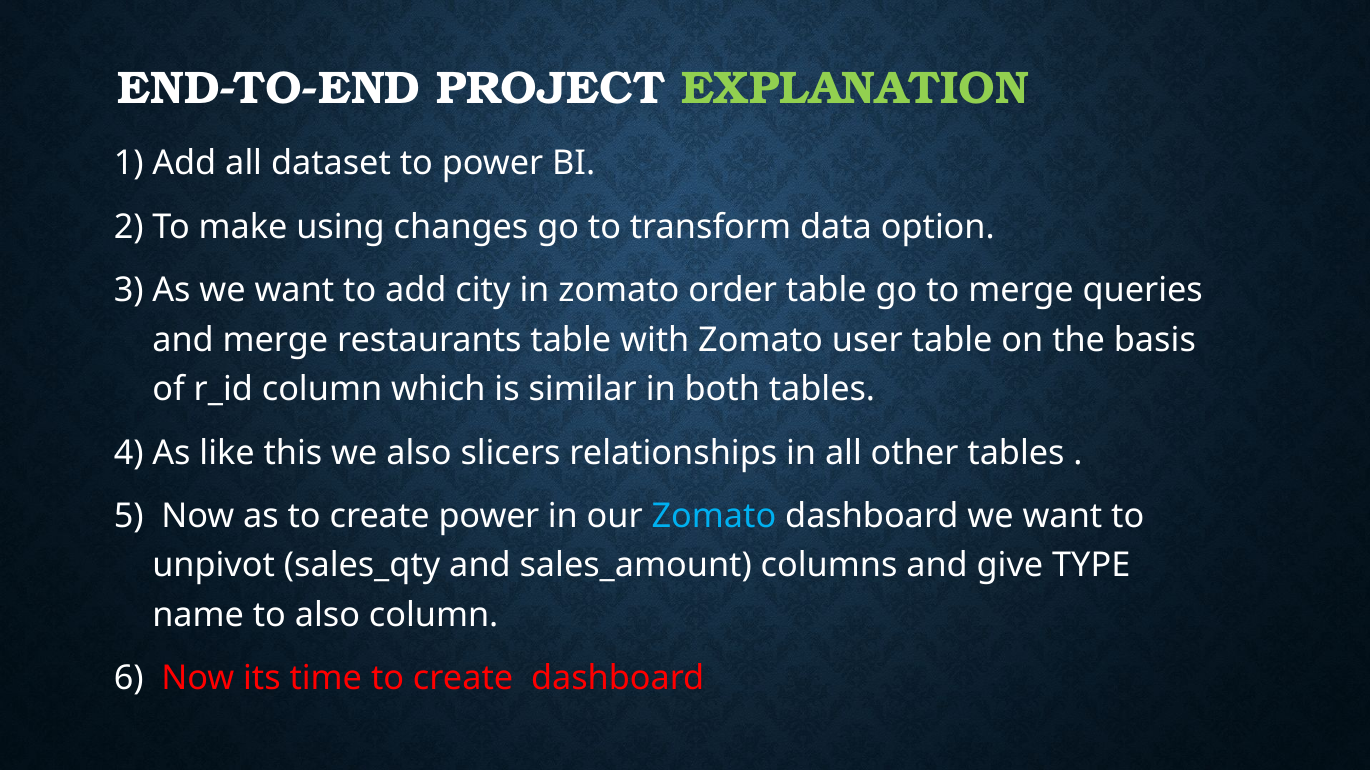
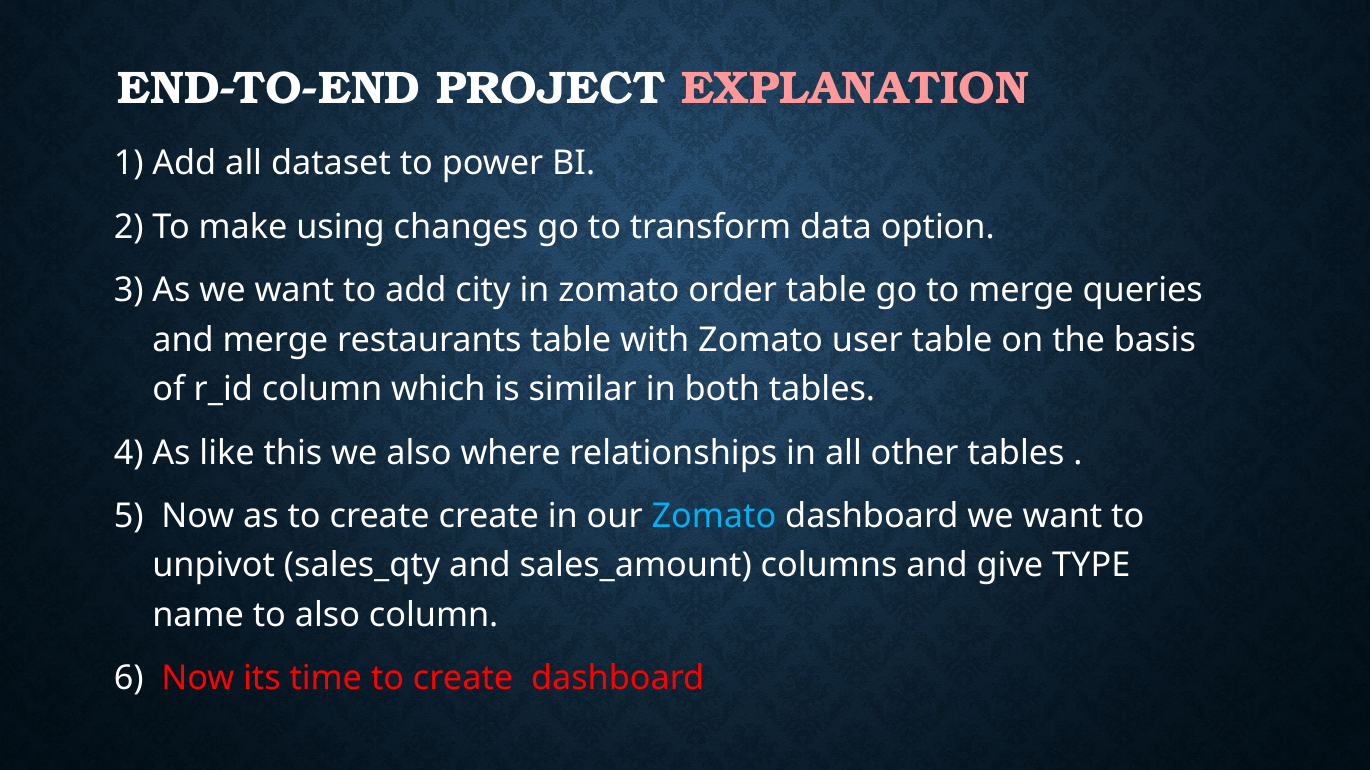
EXPLANATION colour: light green -> pink (855, 88)
slicers: slicers -> where (511, 453)
create power: power -> create (489, 517)
